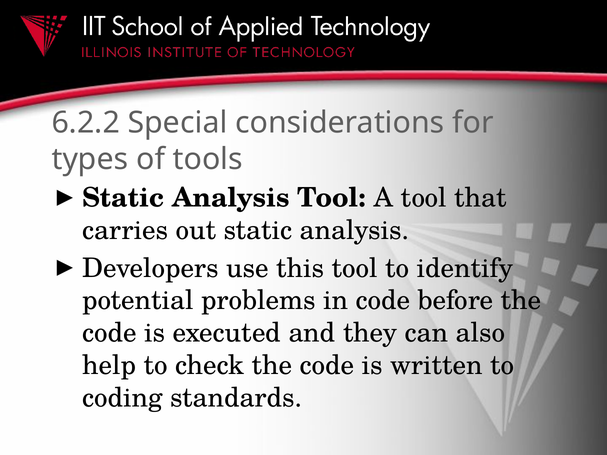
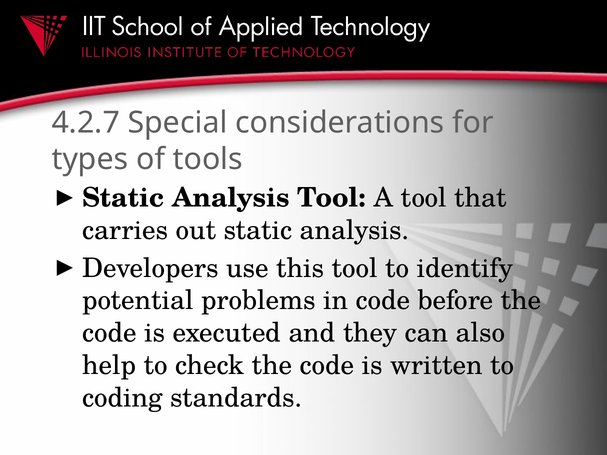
6.2.2: 6.2.2 -> 4.2.7 (86, 123)
